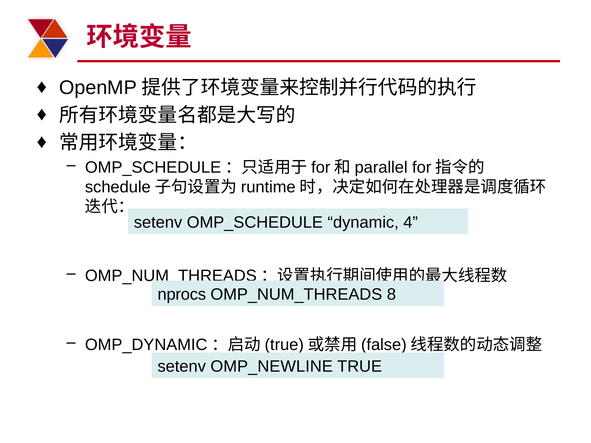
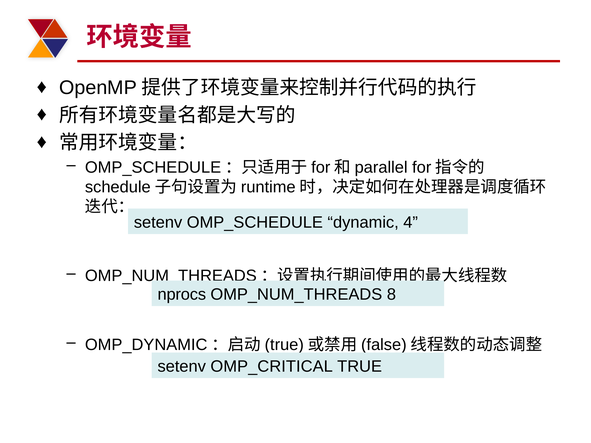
OMP_NEWLINE: OMP_NEWLINE -> OMP_CRITICAL (272, 367)
